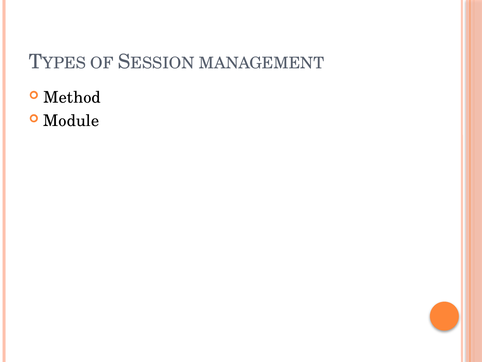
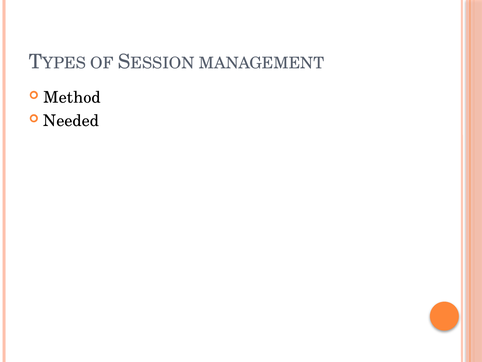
Module: Module -> Needed (71, 121)
